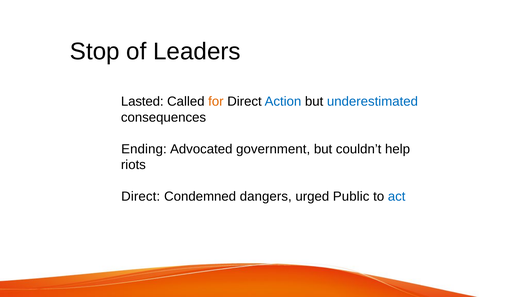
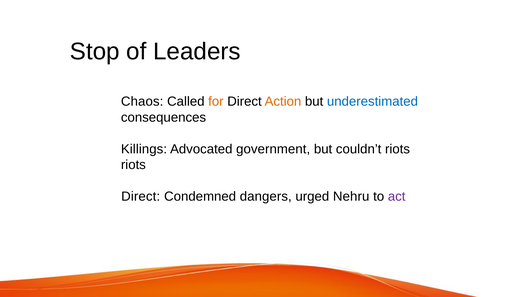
Lasted: Lasted -> Chaos (142, 102)
Action colour: blue -> orange (283, 102)
Ending: Ending -> Killings (144, 149)
couldn’t help: help -> riots (398, 149)
Public: Public -> Nehru (351, 197)
act colour: blue -> purple (397, 197)
